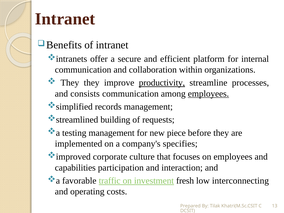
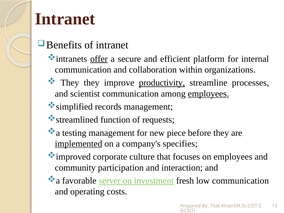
offer underline: none -> present (99, 59)
consists: consists -> scientist (85, 94)
building: building -> function (115, 120)
implemented underline: none -> present (79, 144)
capabilities: capabilities -> community (75, 168)
traffic: traffic -> server (110, 181)
low interconnecting: interconnecting -> communication (240, 181)
